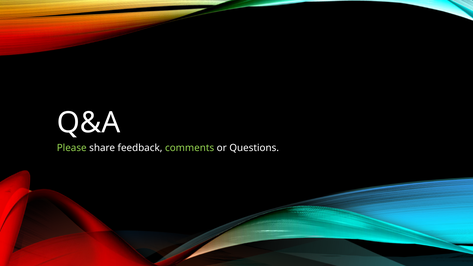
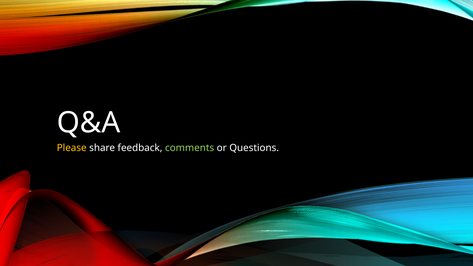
Please colour: light green -> yellow (72, 148)
